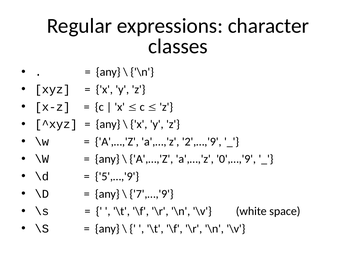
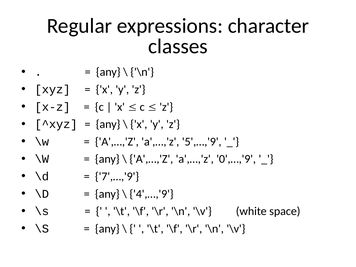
2',…,'9: 2',…,'9 -> 5',…,'9 (202, 142)
5',…,'9: 5',…,'9 -> 7',…,'9 (117, 176)
7',…,'9: 7',…,'9 -> 4',…,'9 (152, 194)
